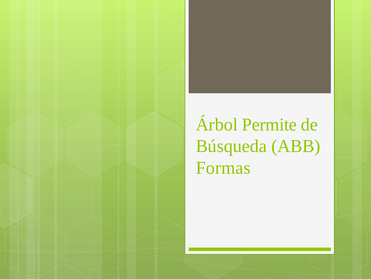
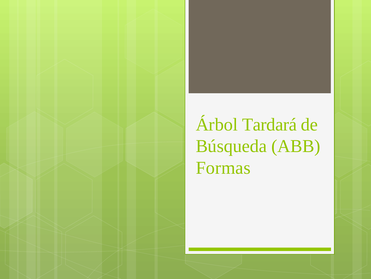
Permite: Permite -> Tardará (269, 124)
